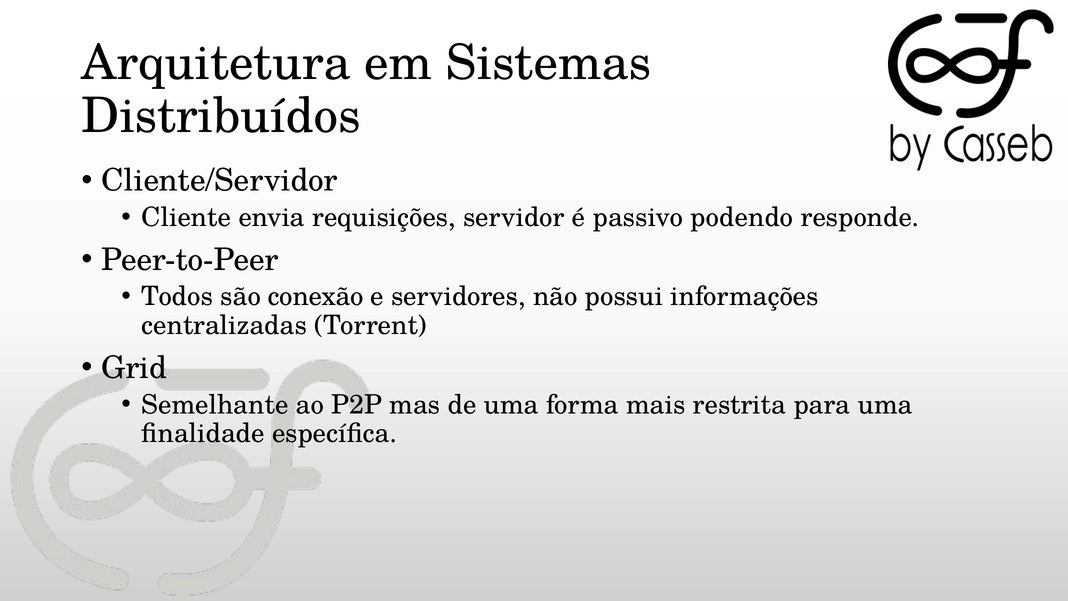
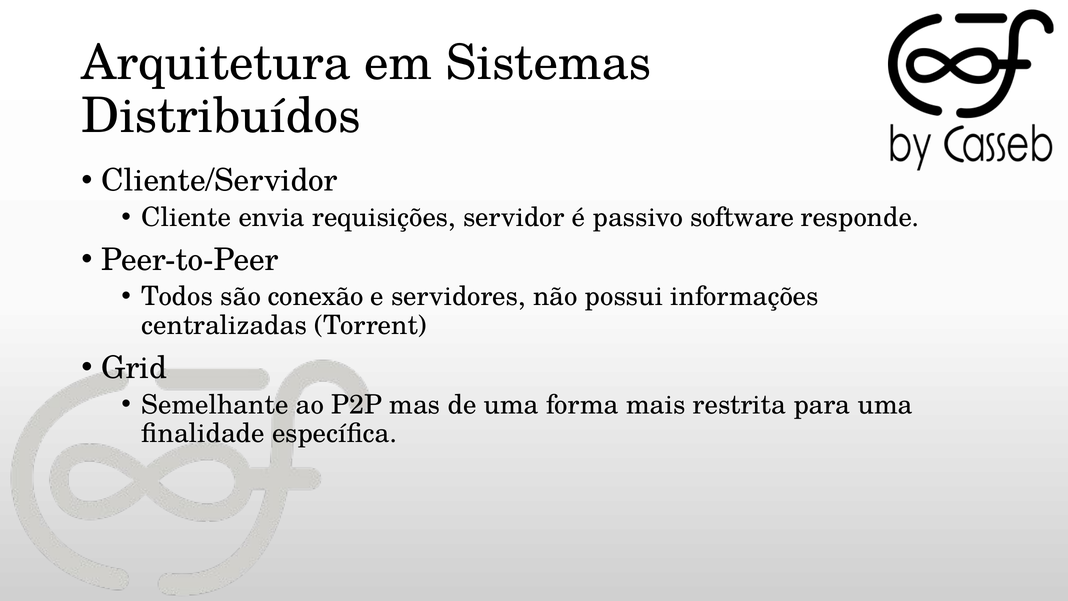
podendo: podendo -> software (742, 217)
